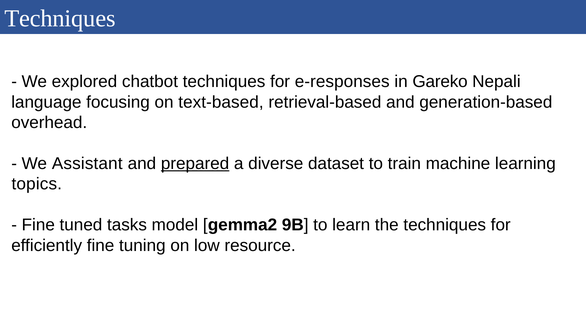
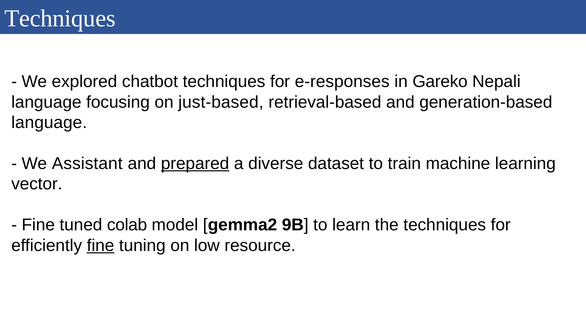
text-based: text-based -> just-based (221, 102)
overhead: overhead -> language (49, 123)
topics: topics -> vector (37, 184)
tasks: tasks -> colab (127, 225)
fine underline: none -> present (101, 246)
